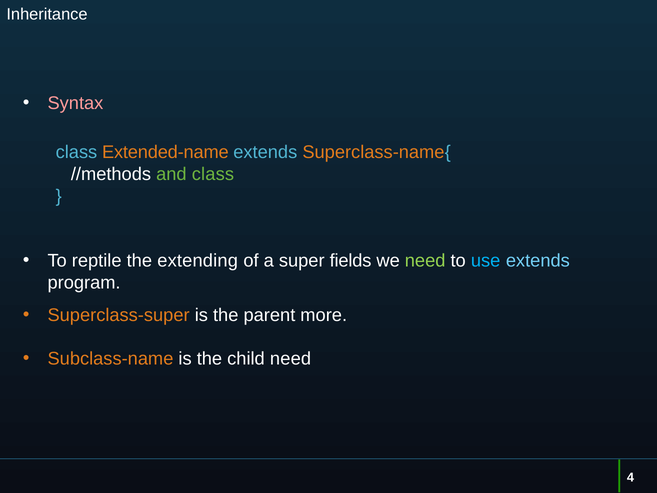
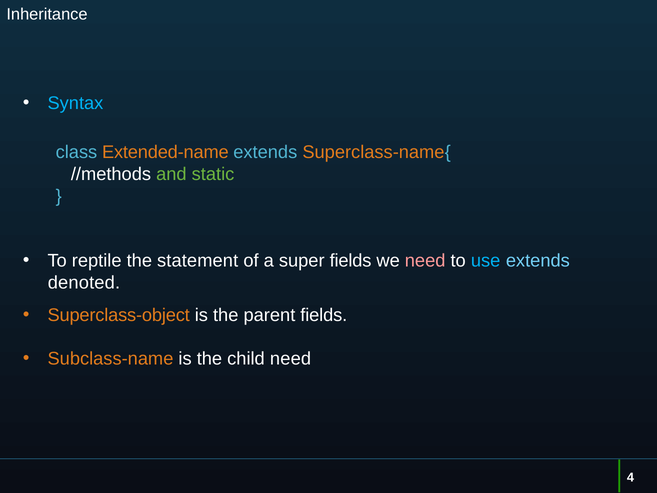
Syntax colour: pink -> light blue (75, 103)
and class: class -> static (213, 174)
extending: extending -> statement (198, 260)
need colour: light green -> pink (425, 260)
program: program -> denoted (84, 282)
Superclass-super: Superclass-super -> Superclass-object (119, 315)
parent more: more -> fields (324, 315)
